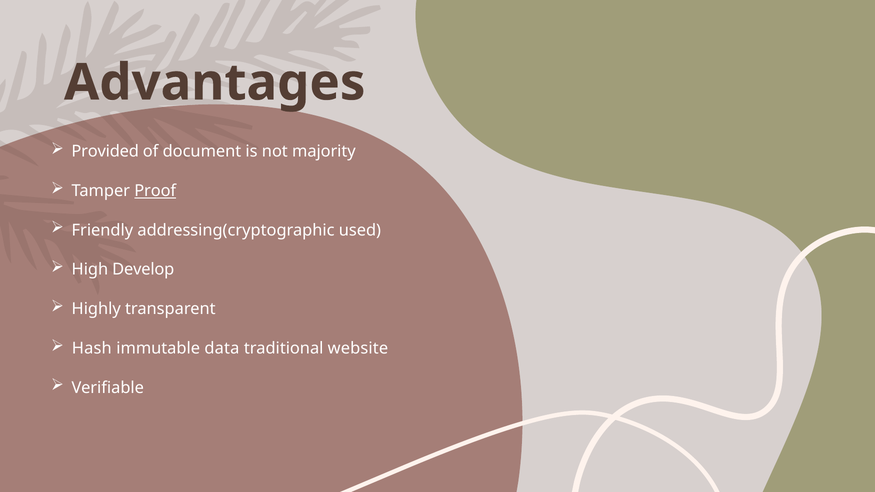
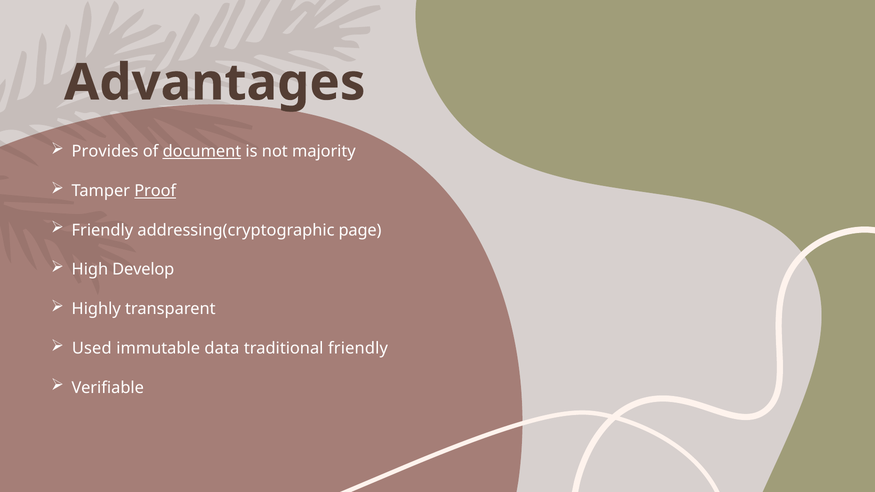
Provided: Provided -> Provides (105, 152)
document underline: none -> present (202, 152)
used: used -> page (360, 230)
Hash: Hash -> Used (92, 348)
traditional website: website -> friendly (358, 348)
